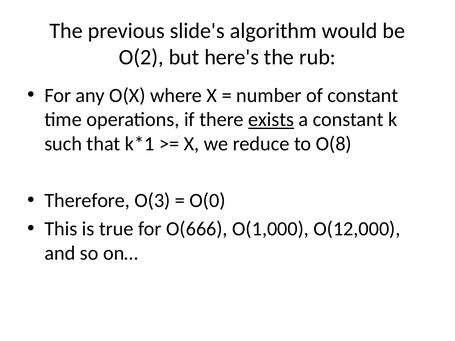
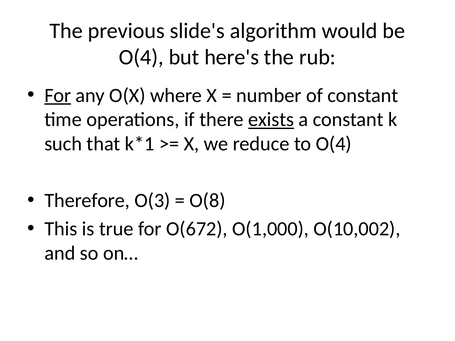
O(2: O(2 -> O(4 (141, 57)
For underline: none -> present (58, 95)
to O(8: O(8 -> O(4 (334, 144)
O(0: O(0 -> O(8 (208, 201)
O(666: O(666 -> O(672 (197, 229)
O(12,000: O(12,000 -> O(10,002 (357, 229)
